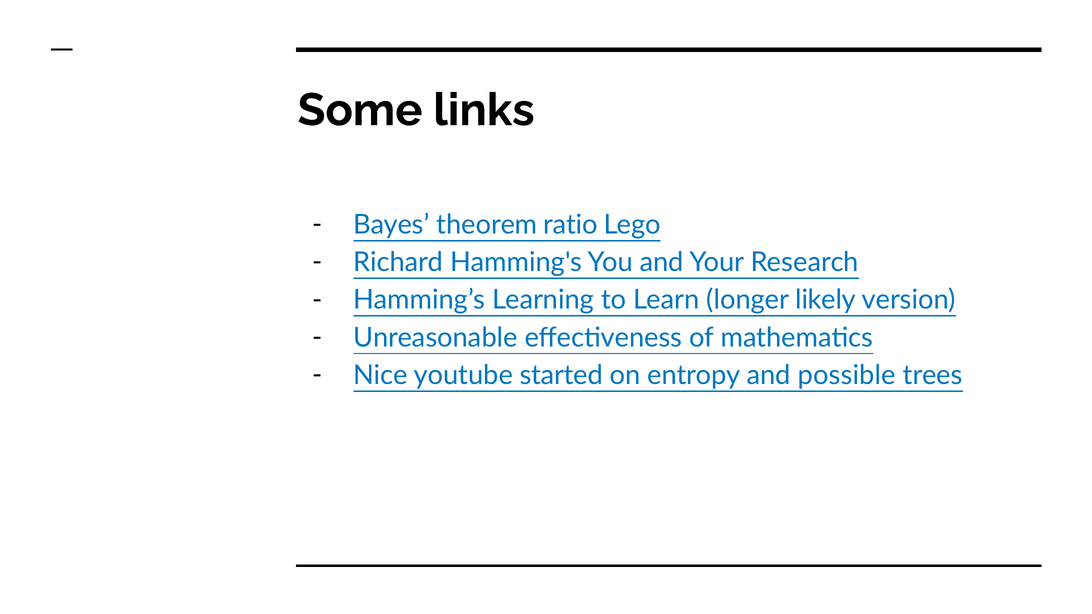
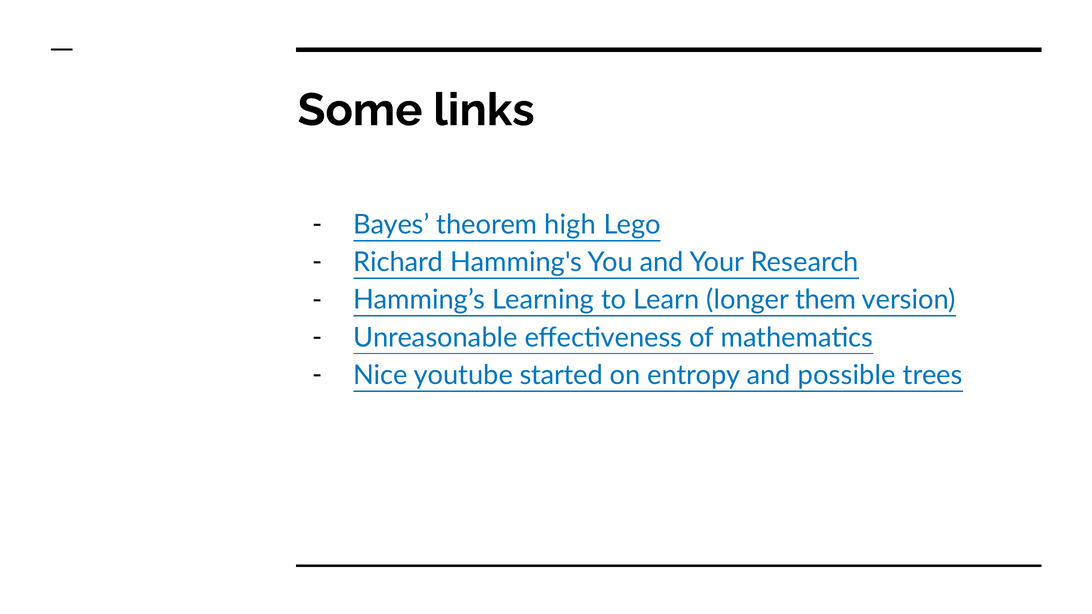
ratio: ratio -> high (570, 225)
likely: likely -> them (826, 300)
